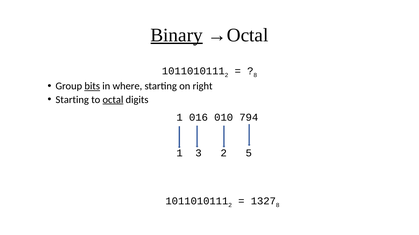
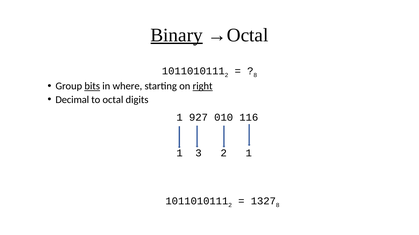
right underline: none -> present (203, 86)
Starting: Starting -> Decimal (72, 100)
octal underline: present -> none (113, 100)
016: 016 -> 927 (199, 118)
794: 794 -> 116 (249, 118)
2 5: 5 -> 1 (249, 153)
